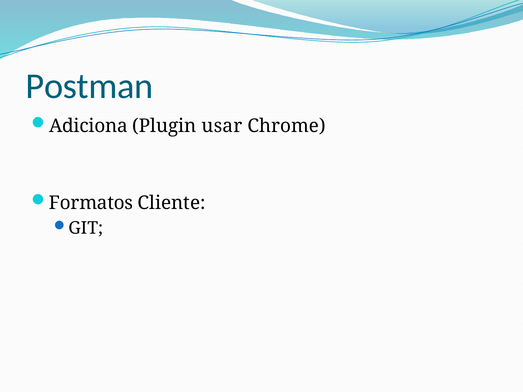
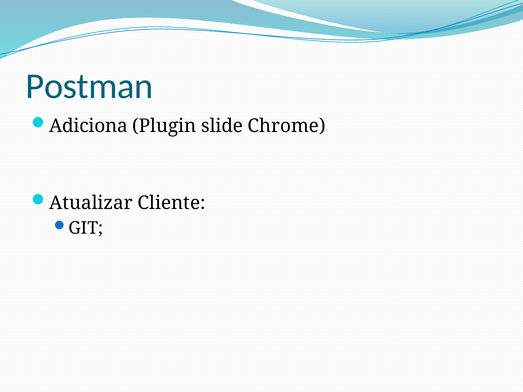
usar: usar -> slide (222, 126)
Formatos: Formatos -> Atualizar (91, 203)
